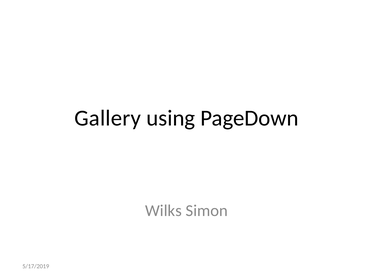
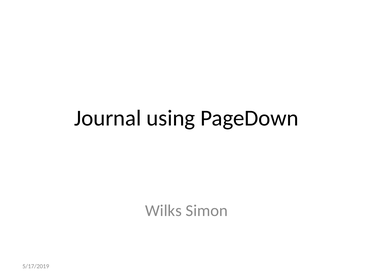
Gallery: Gallery -> Journal (108, 118)
